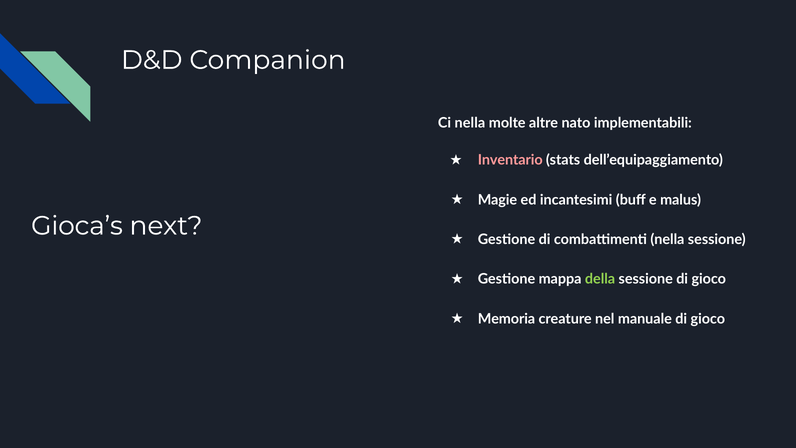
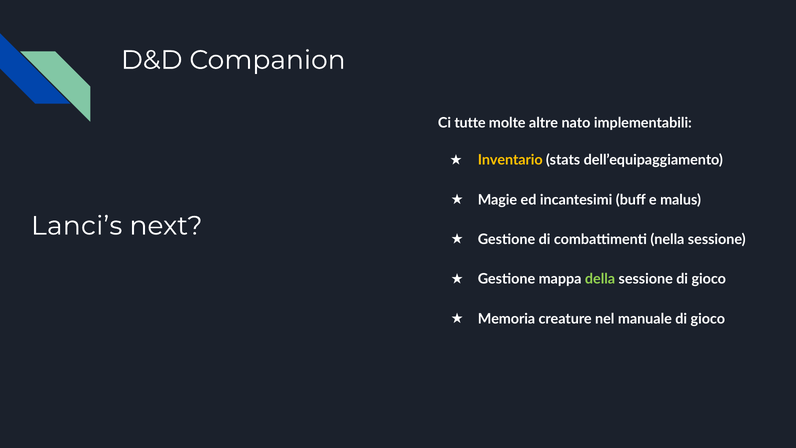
Ci nella: nella -> tutte (470, 123)
Inventario colour: pink -> yellow (510, 160)
Gioca’s: Gioca’s -> Lanci’s (77, 226)
